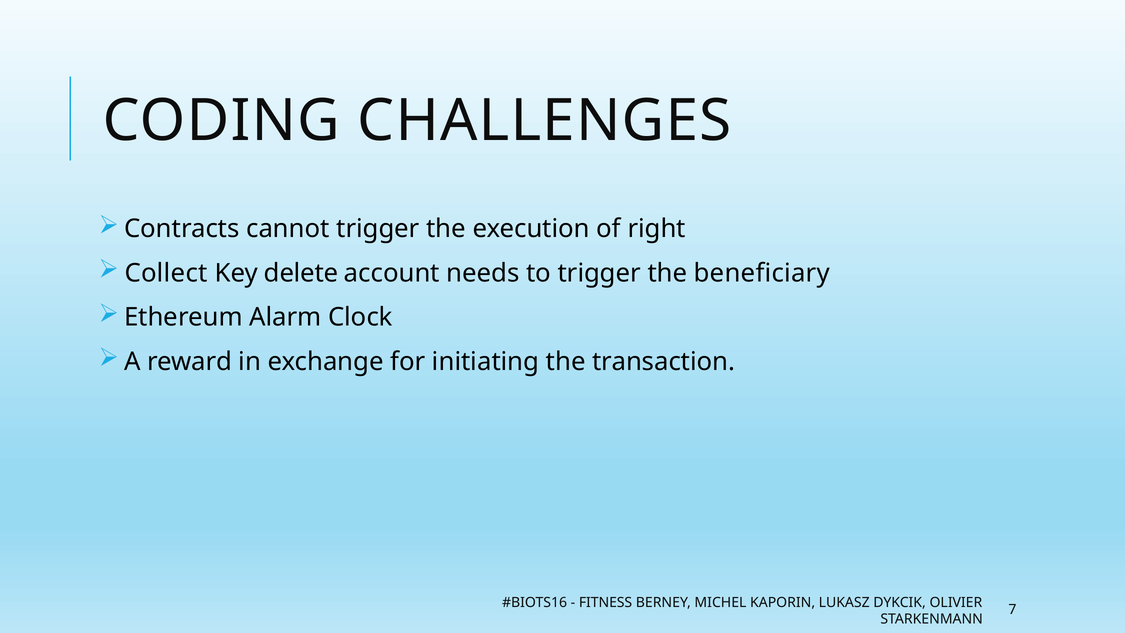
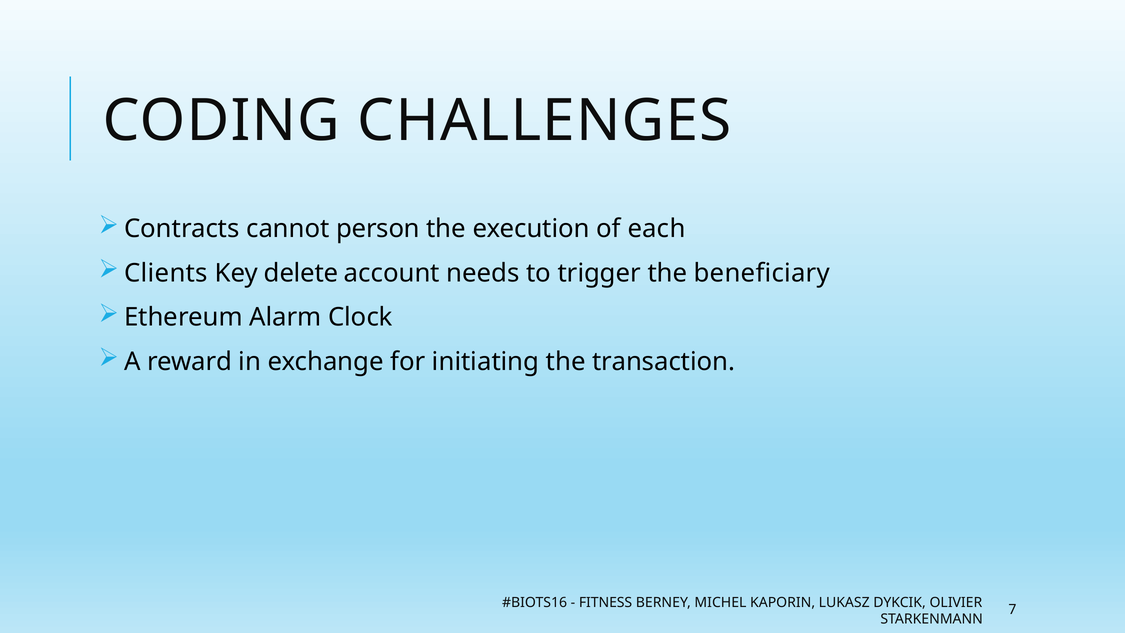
cannot trigger: trigger -> person (378, 229)
right: right -> each (657, 229)
Collect: Collect -> Clients (166, 273)
